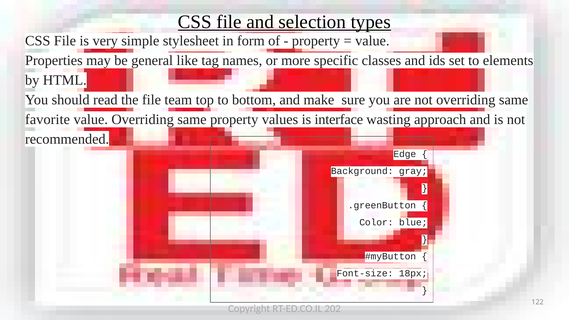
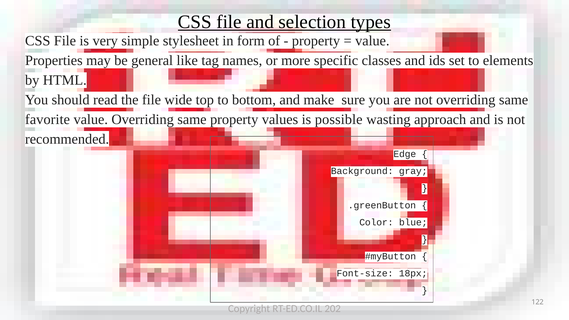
team: team -> wide (178, 100)
interface: interface -> possible (339, 119)
